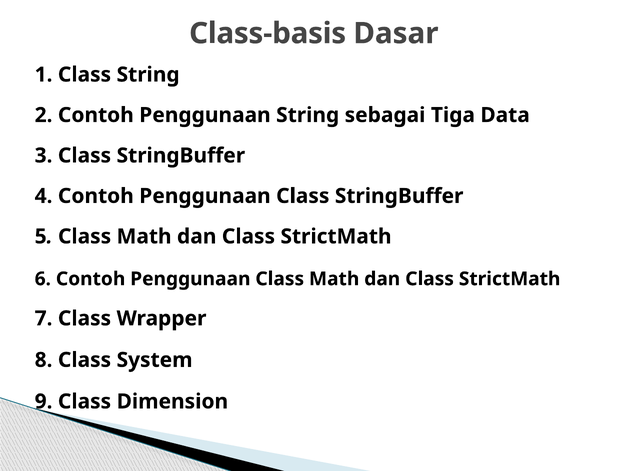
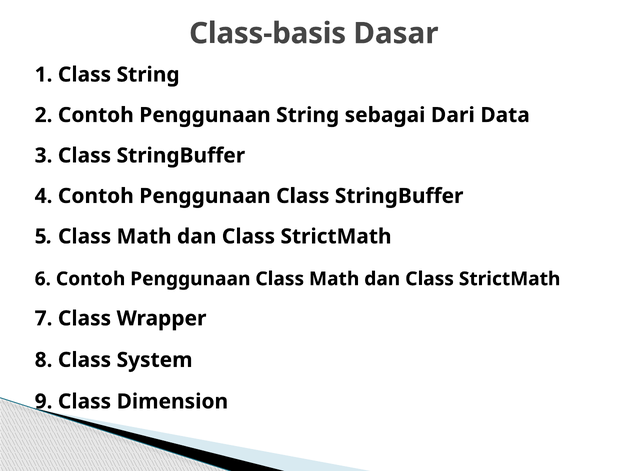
Tiga: Tiga -> Dari (453, 115)
